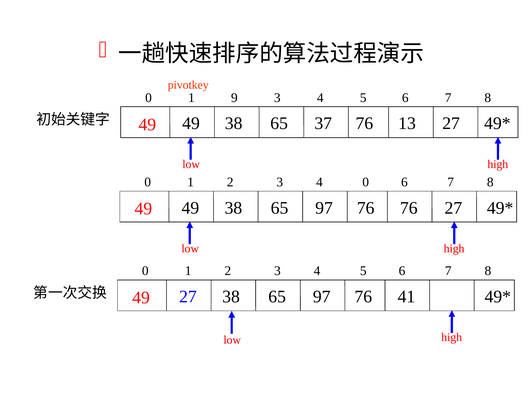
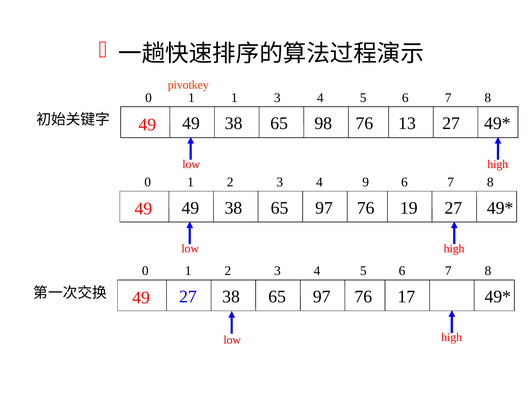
1 9: 9 -> 1 (234, 98)
37: 37 -> 98 (323, 123)
4 0: 0 -> 9 (366, 182)
76 76: 76 -> 19 (409, 208)
41: 41 -> 17 (406, 296)
